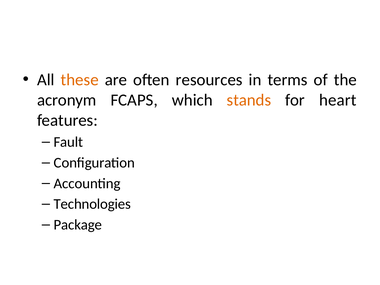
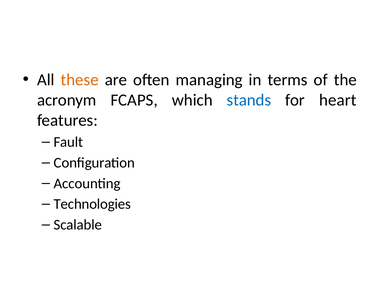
resources: resources -> managing (209, 80)
stands colour: orange -> blue (249, 100)
Package: Package -> Scalable (78, 225)
